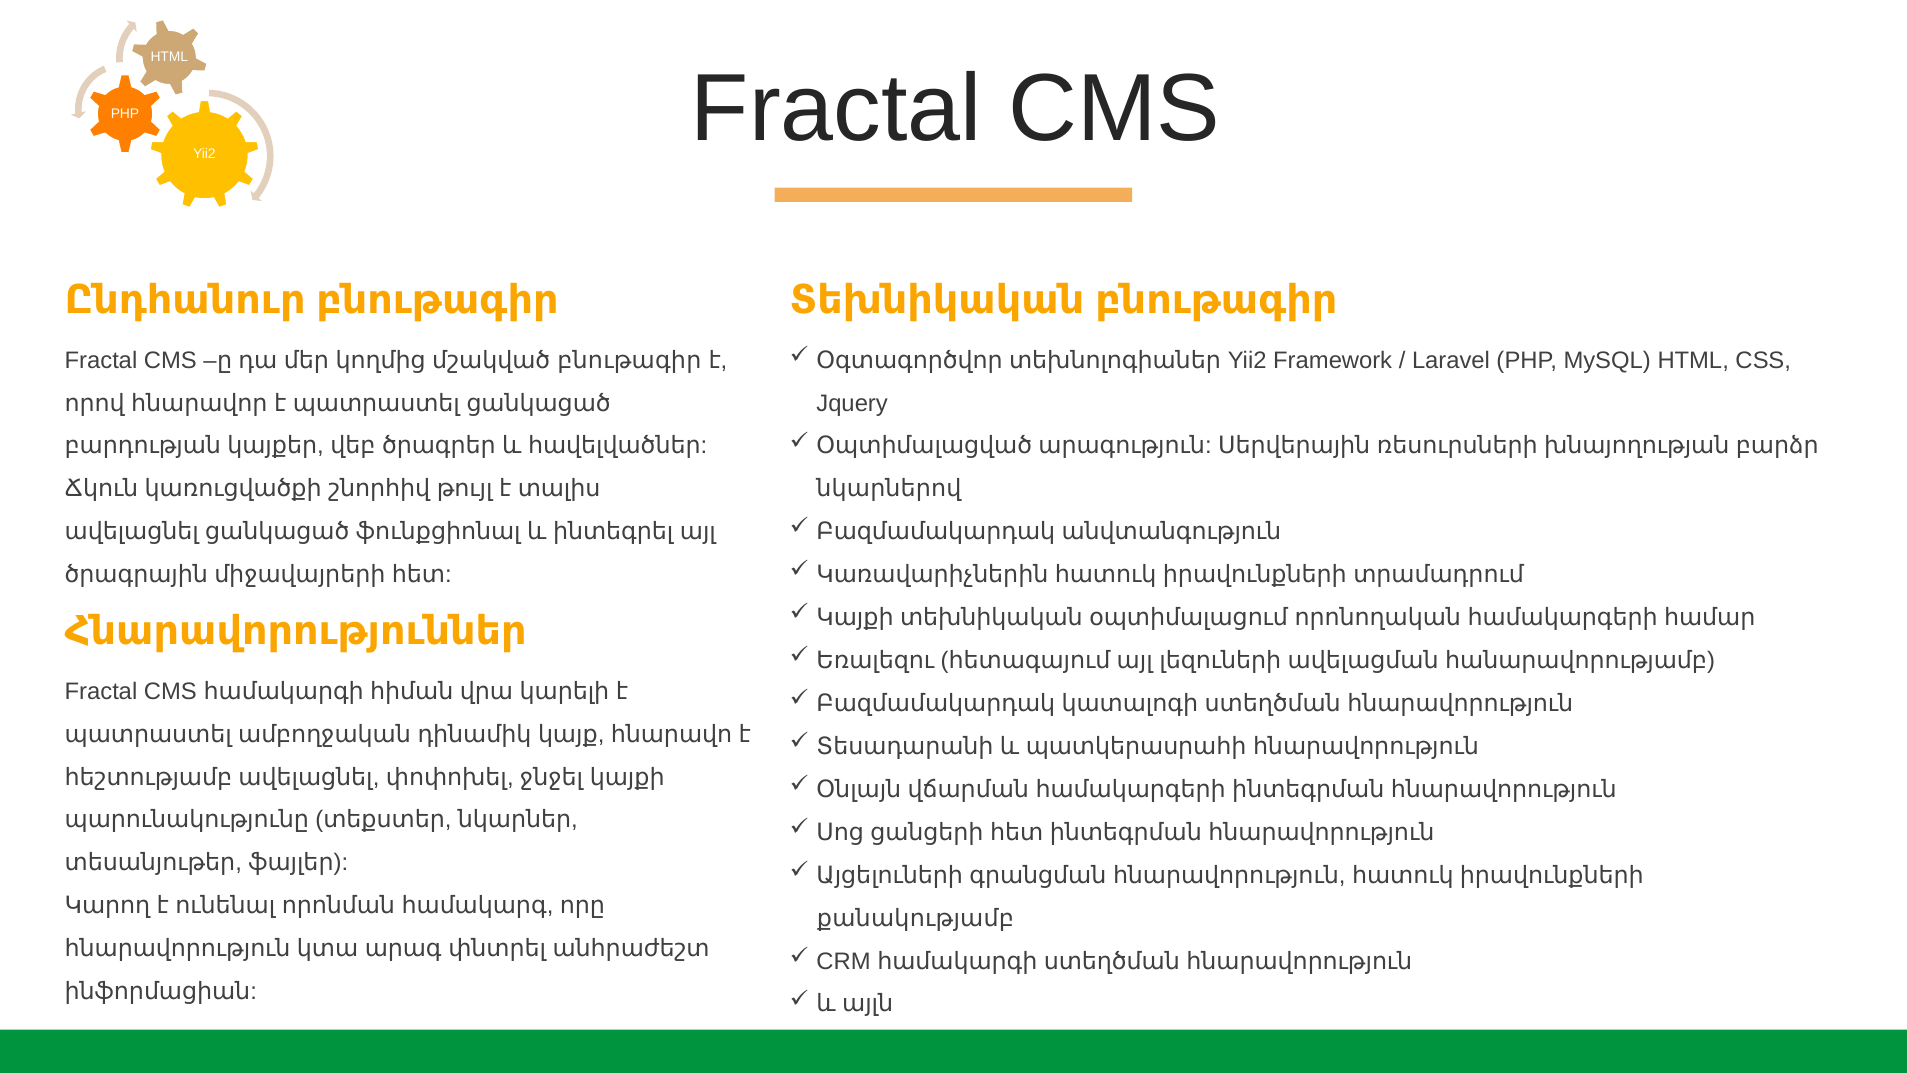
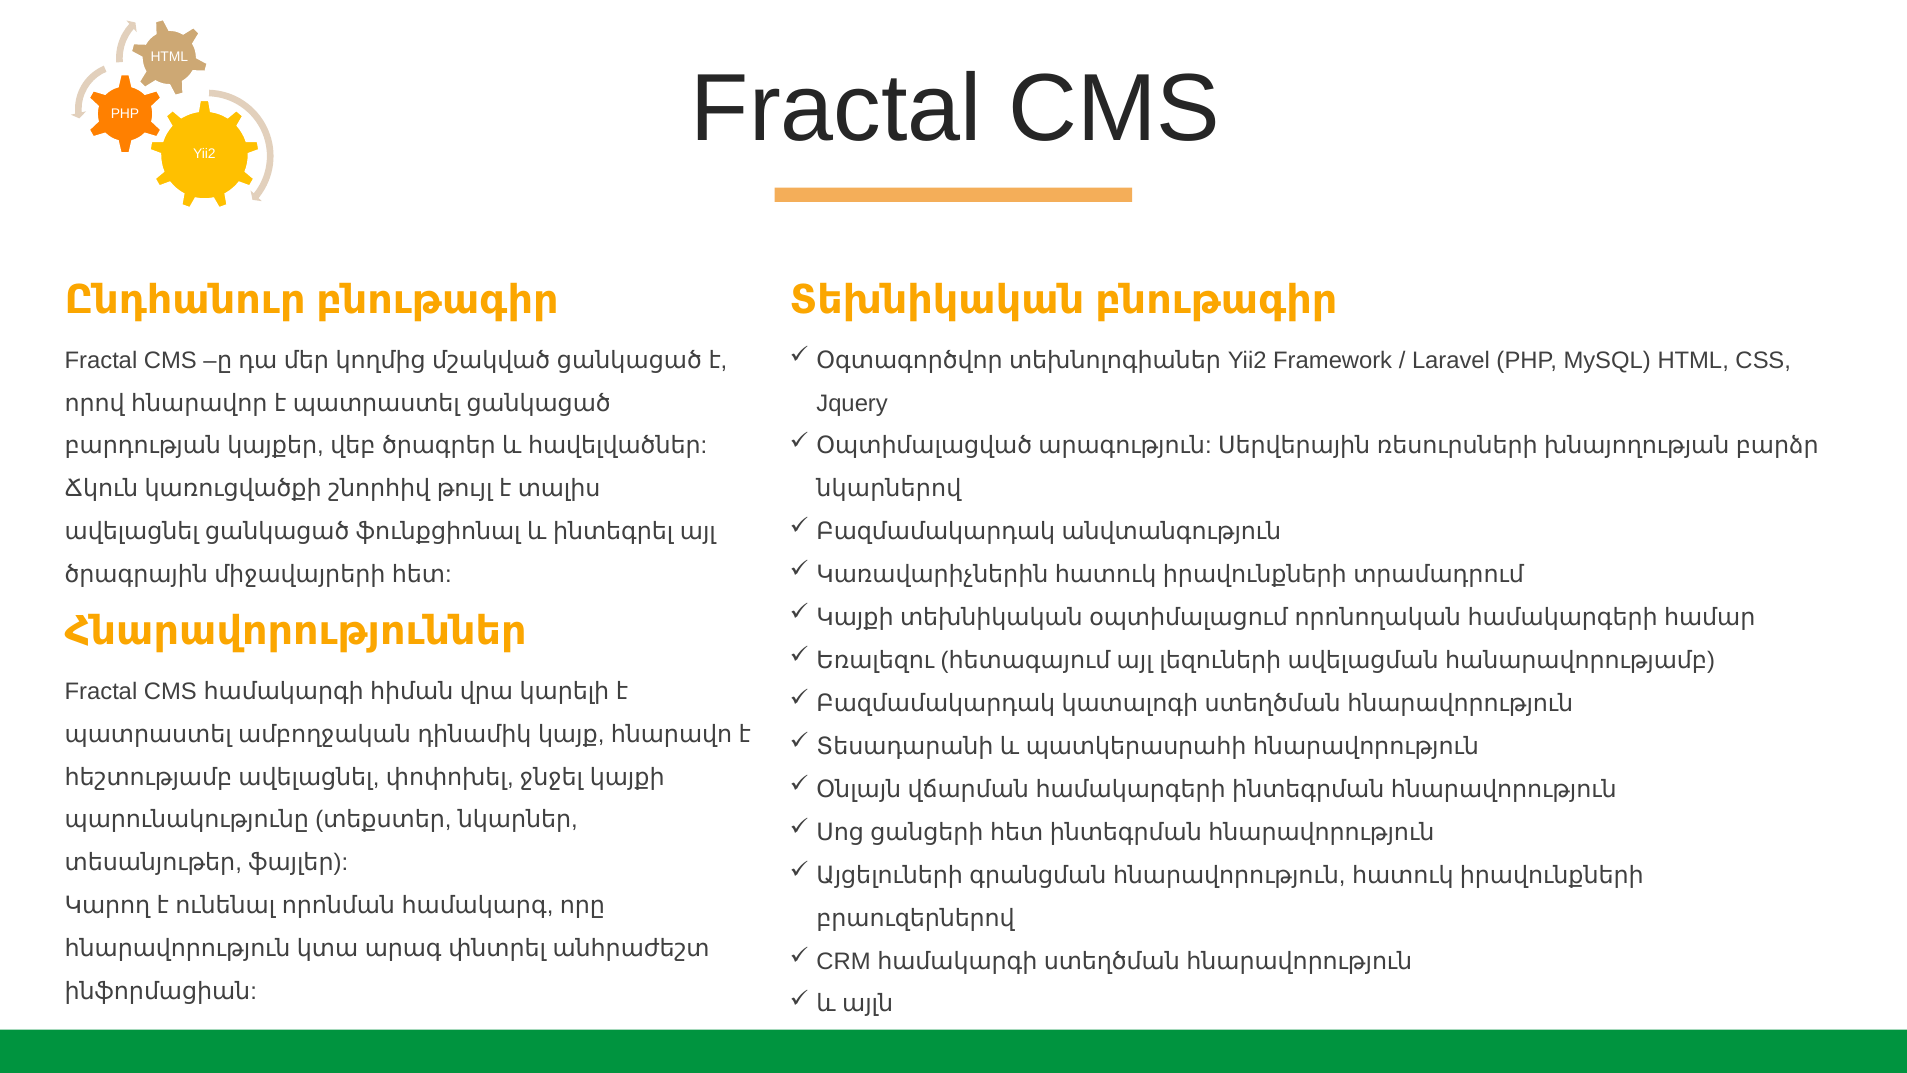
մշակված բնութագիր: բնութագիր -> ցանկացած (629, 360)
քանակությամբ: քանակությամբ -> բրաուզերներով (916, 918)
